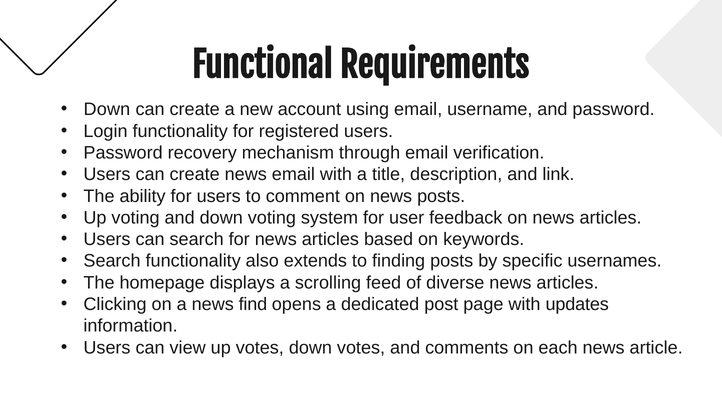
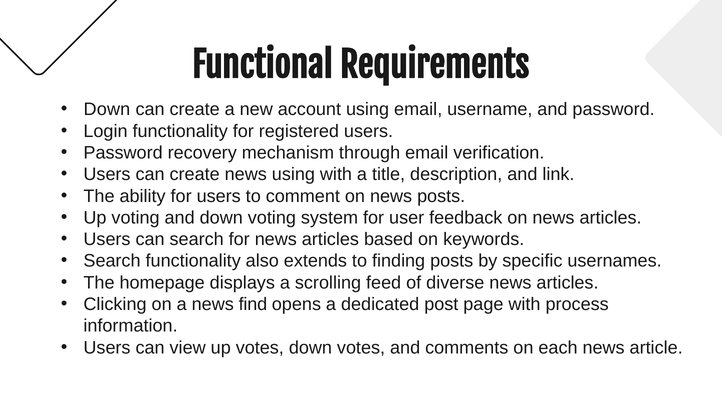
news email: email -> using (293, 174)
updates: updates -> process (577, 304)
